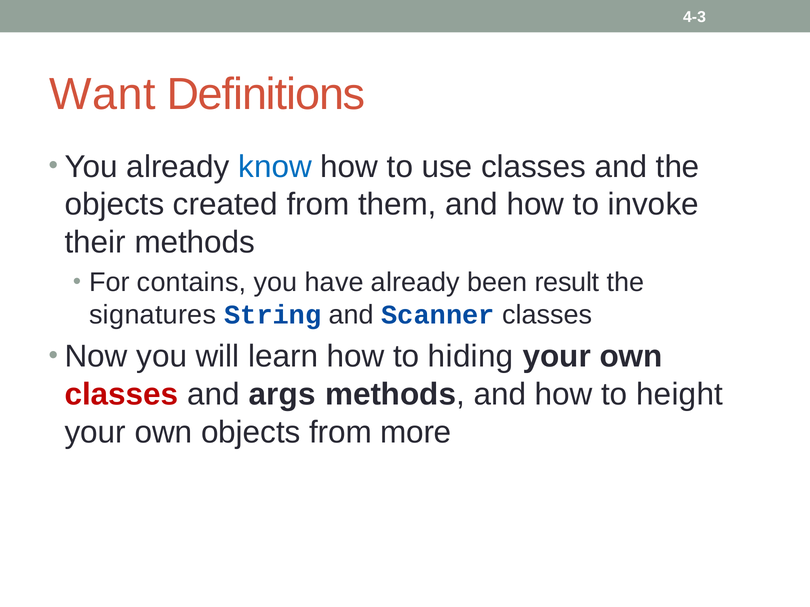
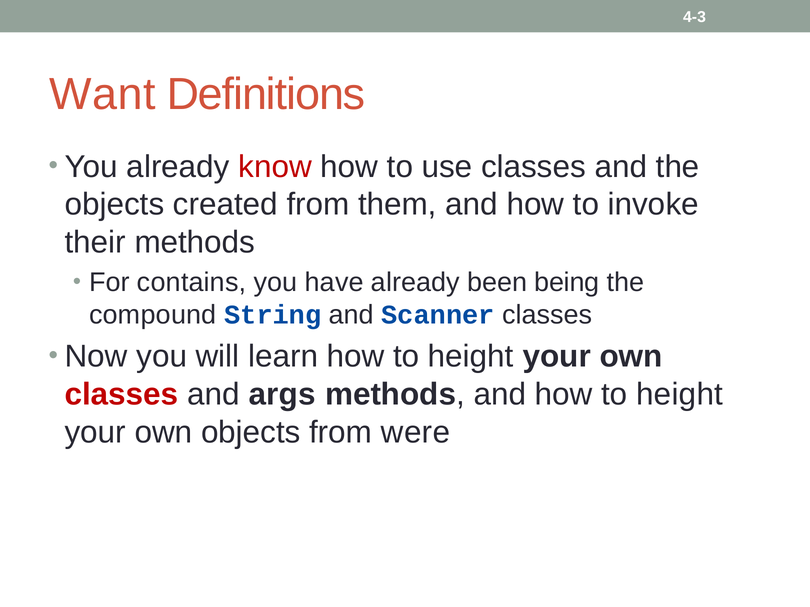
know colour: blue -> red (275, 167)
result: result -> being (567, 283)
signatures: signatures -> compound (153, 315)
learn how to hiding: hiding -> height (471, 357)
more: more -> were (416, 433)
